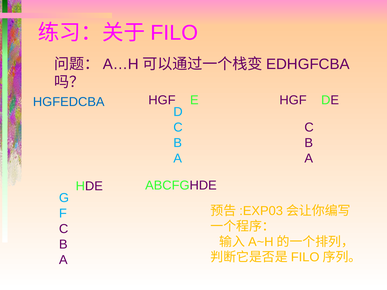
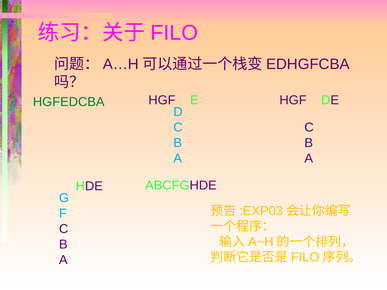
HGFEDCBA colour: blue -> green (69, 102)
